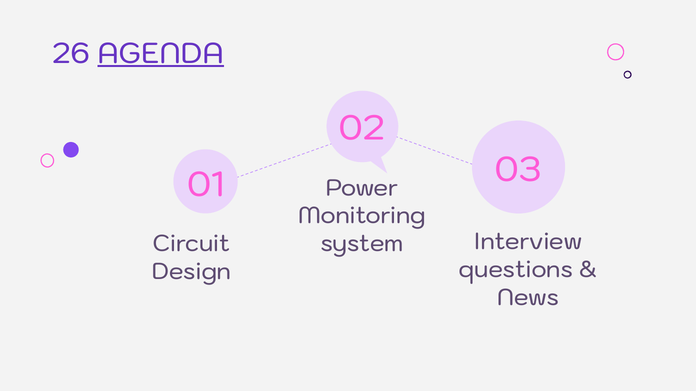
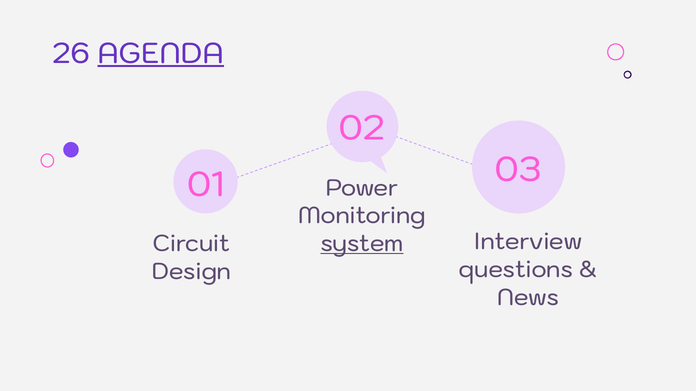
system underline: none -> present (362, 244)
